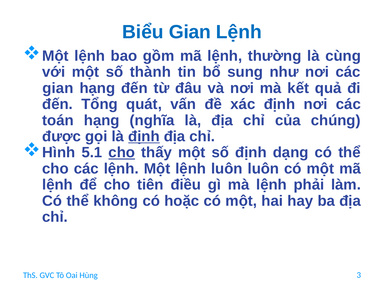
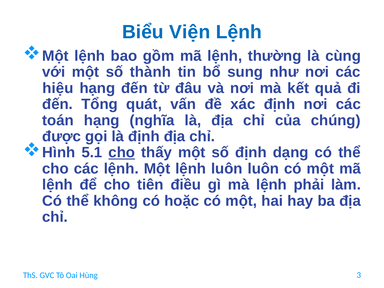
Biểu Gian: Gian -> Viện (190, 32)
gian: gian -> hiệu (58, 88)
định underline: present -> none (144, 136)
